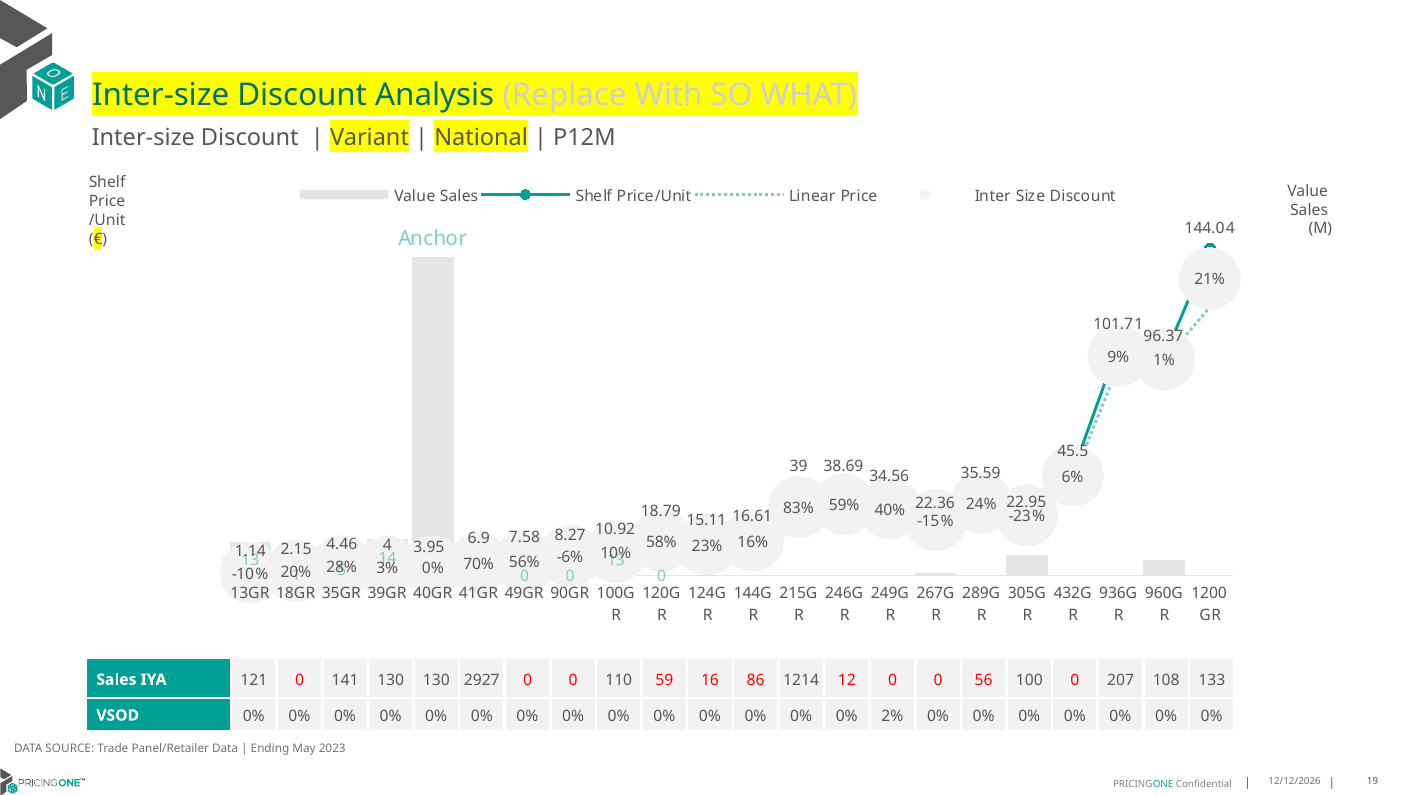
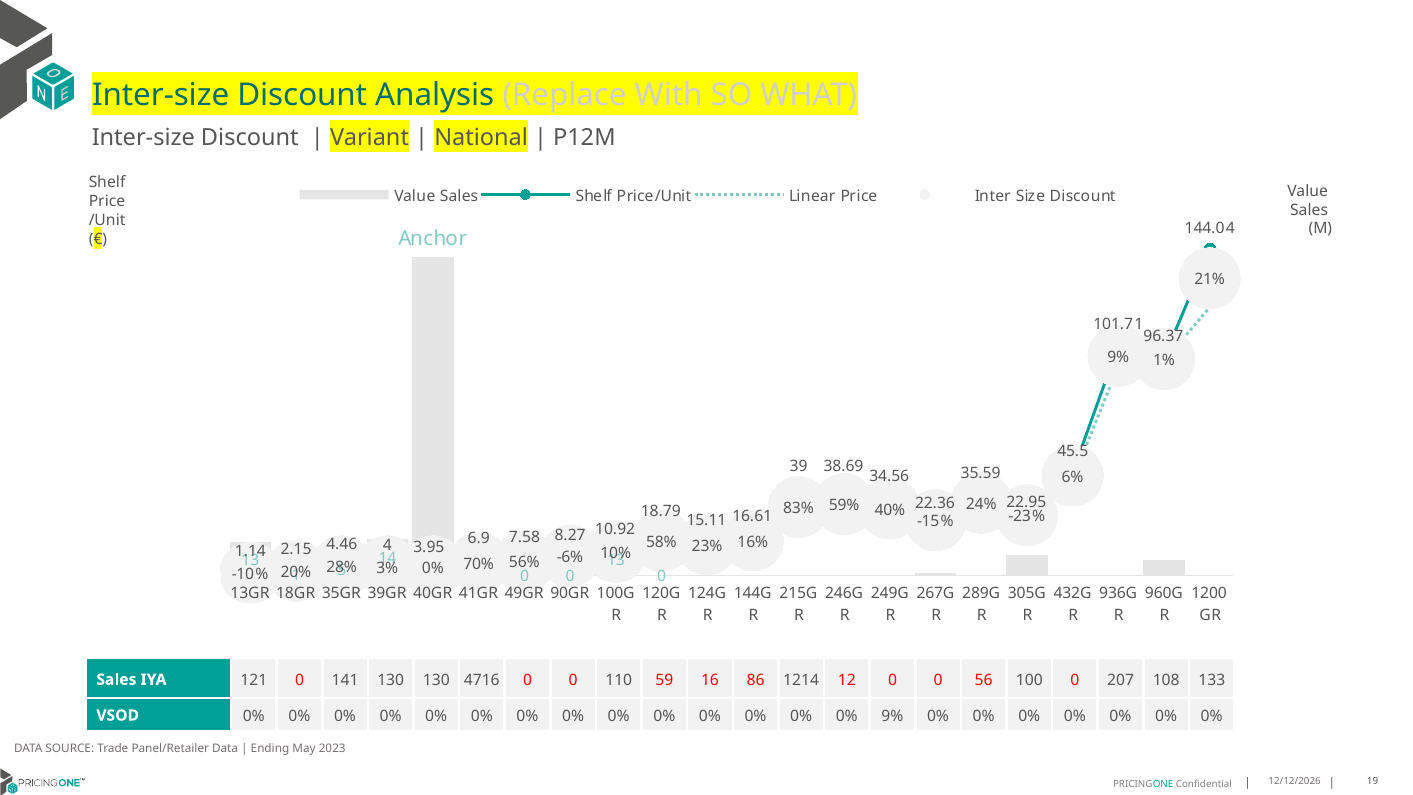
2927: 2927 -> 4716 (482, 680)
0% 2%: 2% -> 9% (892, 716)
